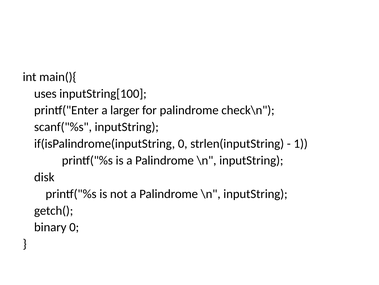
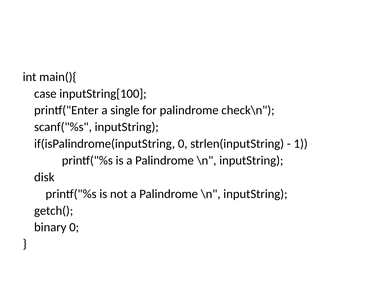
uses: uses -> case (45, 93)
larger: larger -> single (125, 110)
